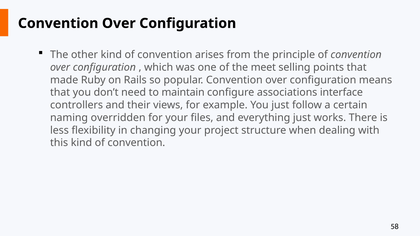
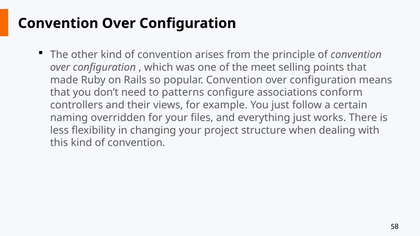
maintain: maintain -> patterns (183, 93)
interface: interface -> conform (341, 93)
